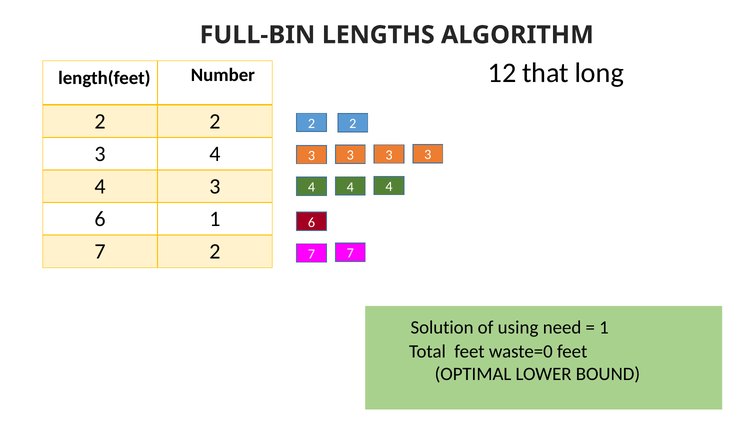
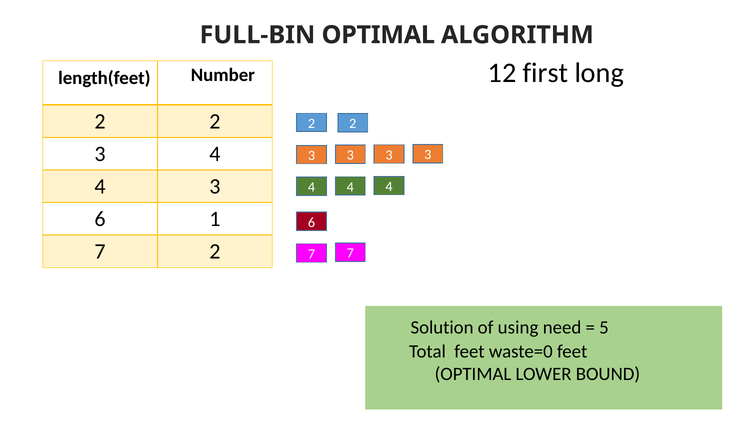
FULL-BIN LENGTHS: LENGTHS -> OPTIMAL (378, 35)
that: that -> first (545, 73)
1: 1 -> 5 (604, 328)
